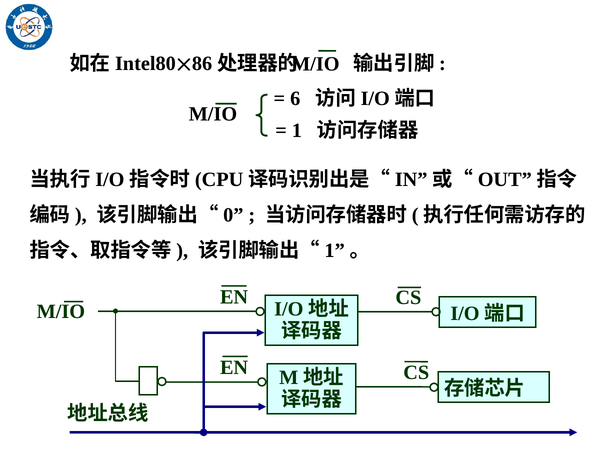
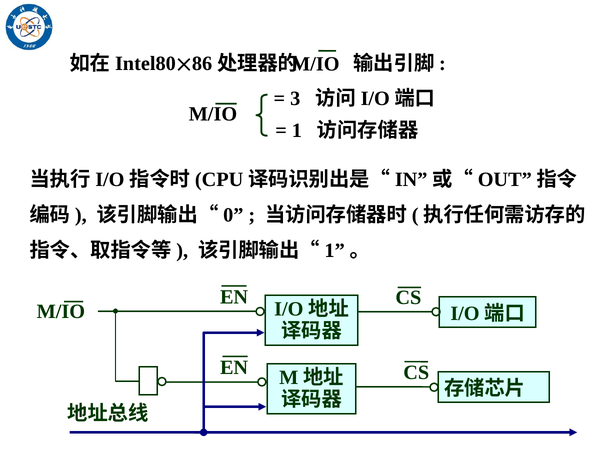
6: 6 -> 3 (295, 99)
